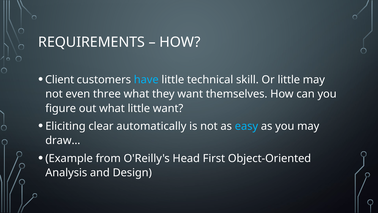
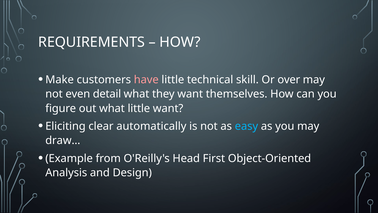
Client: Client -> Make (60, 80)
have colour: light blue -> pink (146, 80)
Or little: little -> over (289, 80)
three: three -> detail (107, 94)
